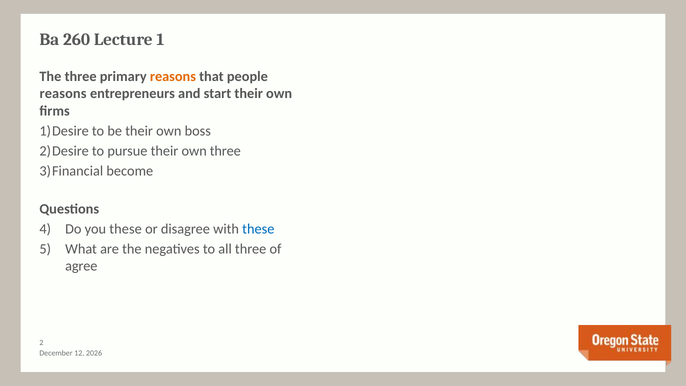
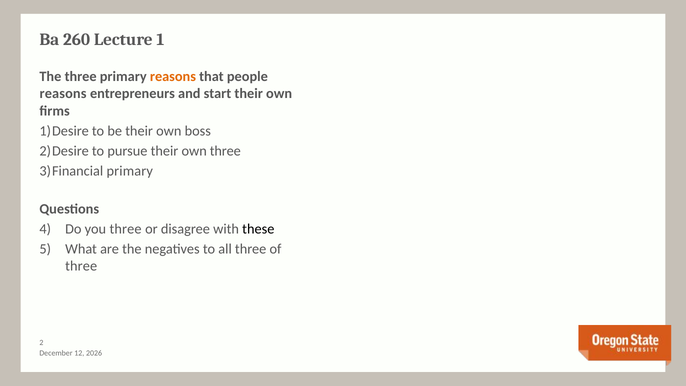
become: become -> primary (130, 171)
you these: these -> three (126, 229)
these colour: blue -> black (258, 229)
agree: agree -> three (81, 266)
